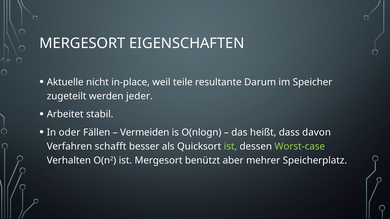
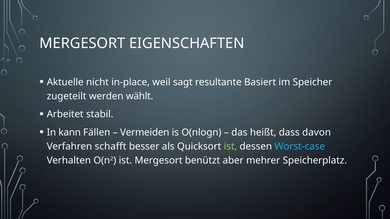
teile: teile -> sagt (183, 82)
Darum: Darum -> Basiert (260, 82)
jeder: jeder -> wählt (140, 96)
oder: oder -> kann (70, 133)
Worst-case colour: light green -> light blue (300, 147)
